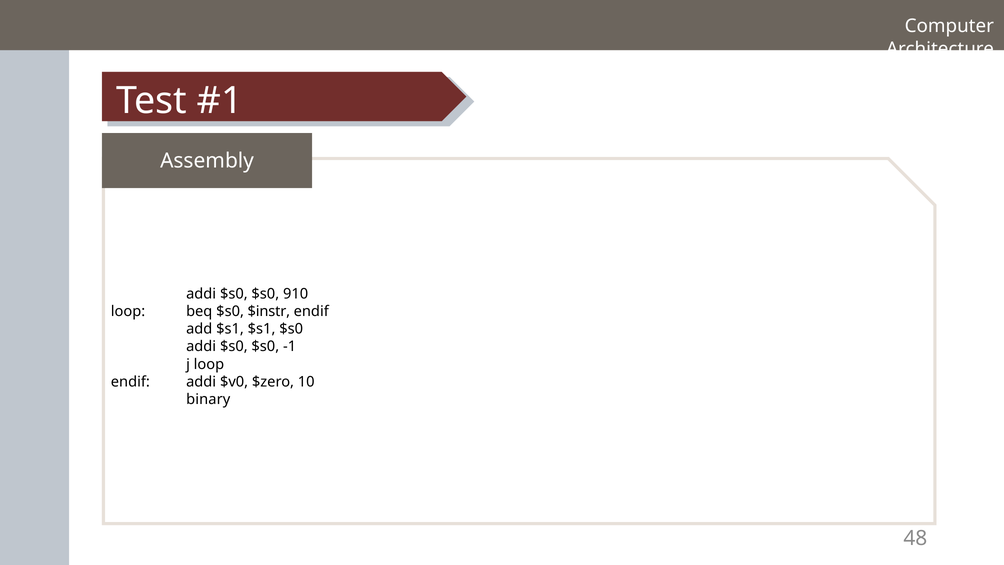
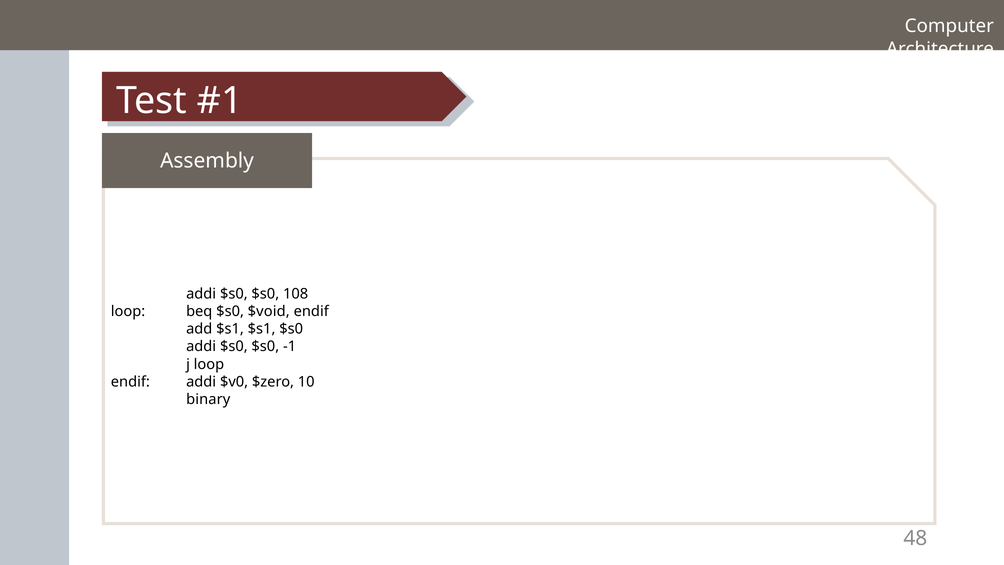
910: 910 -> 108 (296, 294)
$instr: $instr -> $void (269, 311)
